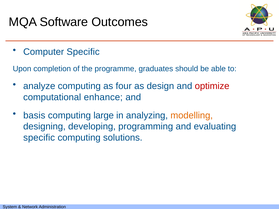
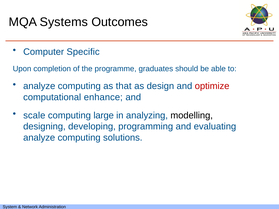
Software: Software -> Systems (64, 22)
four: four -> that (124, 86)
basis: basis -> scale (34, 116)
modelling colour: orange -> black (192, 116)
specific: specific -> analyze (39, 138)
